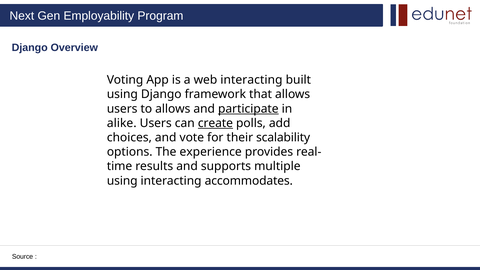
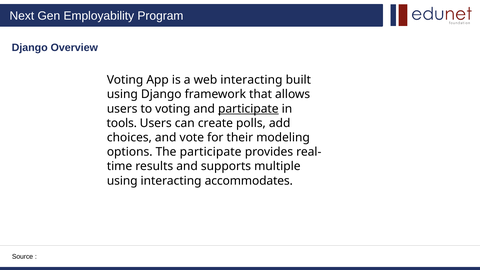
to allows: allows -> voting (173, 109)
alike: alike -> tools (122, 123)
create underline: present -> none (215, 123)
scalability: scalability -> modeling (283, 138)
The experience: experience -> participate (211, 152)
